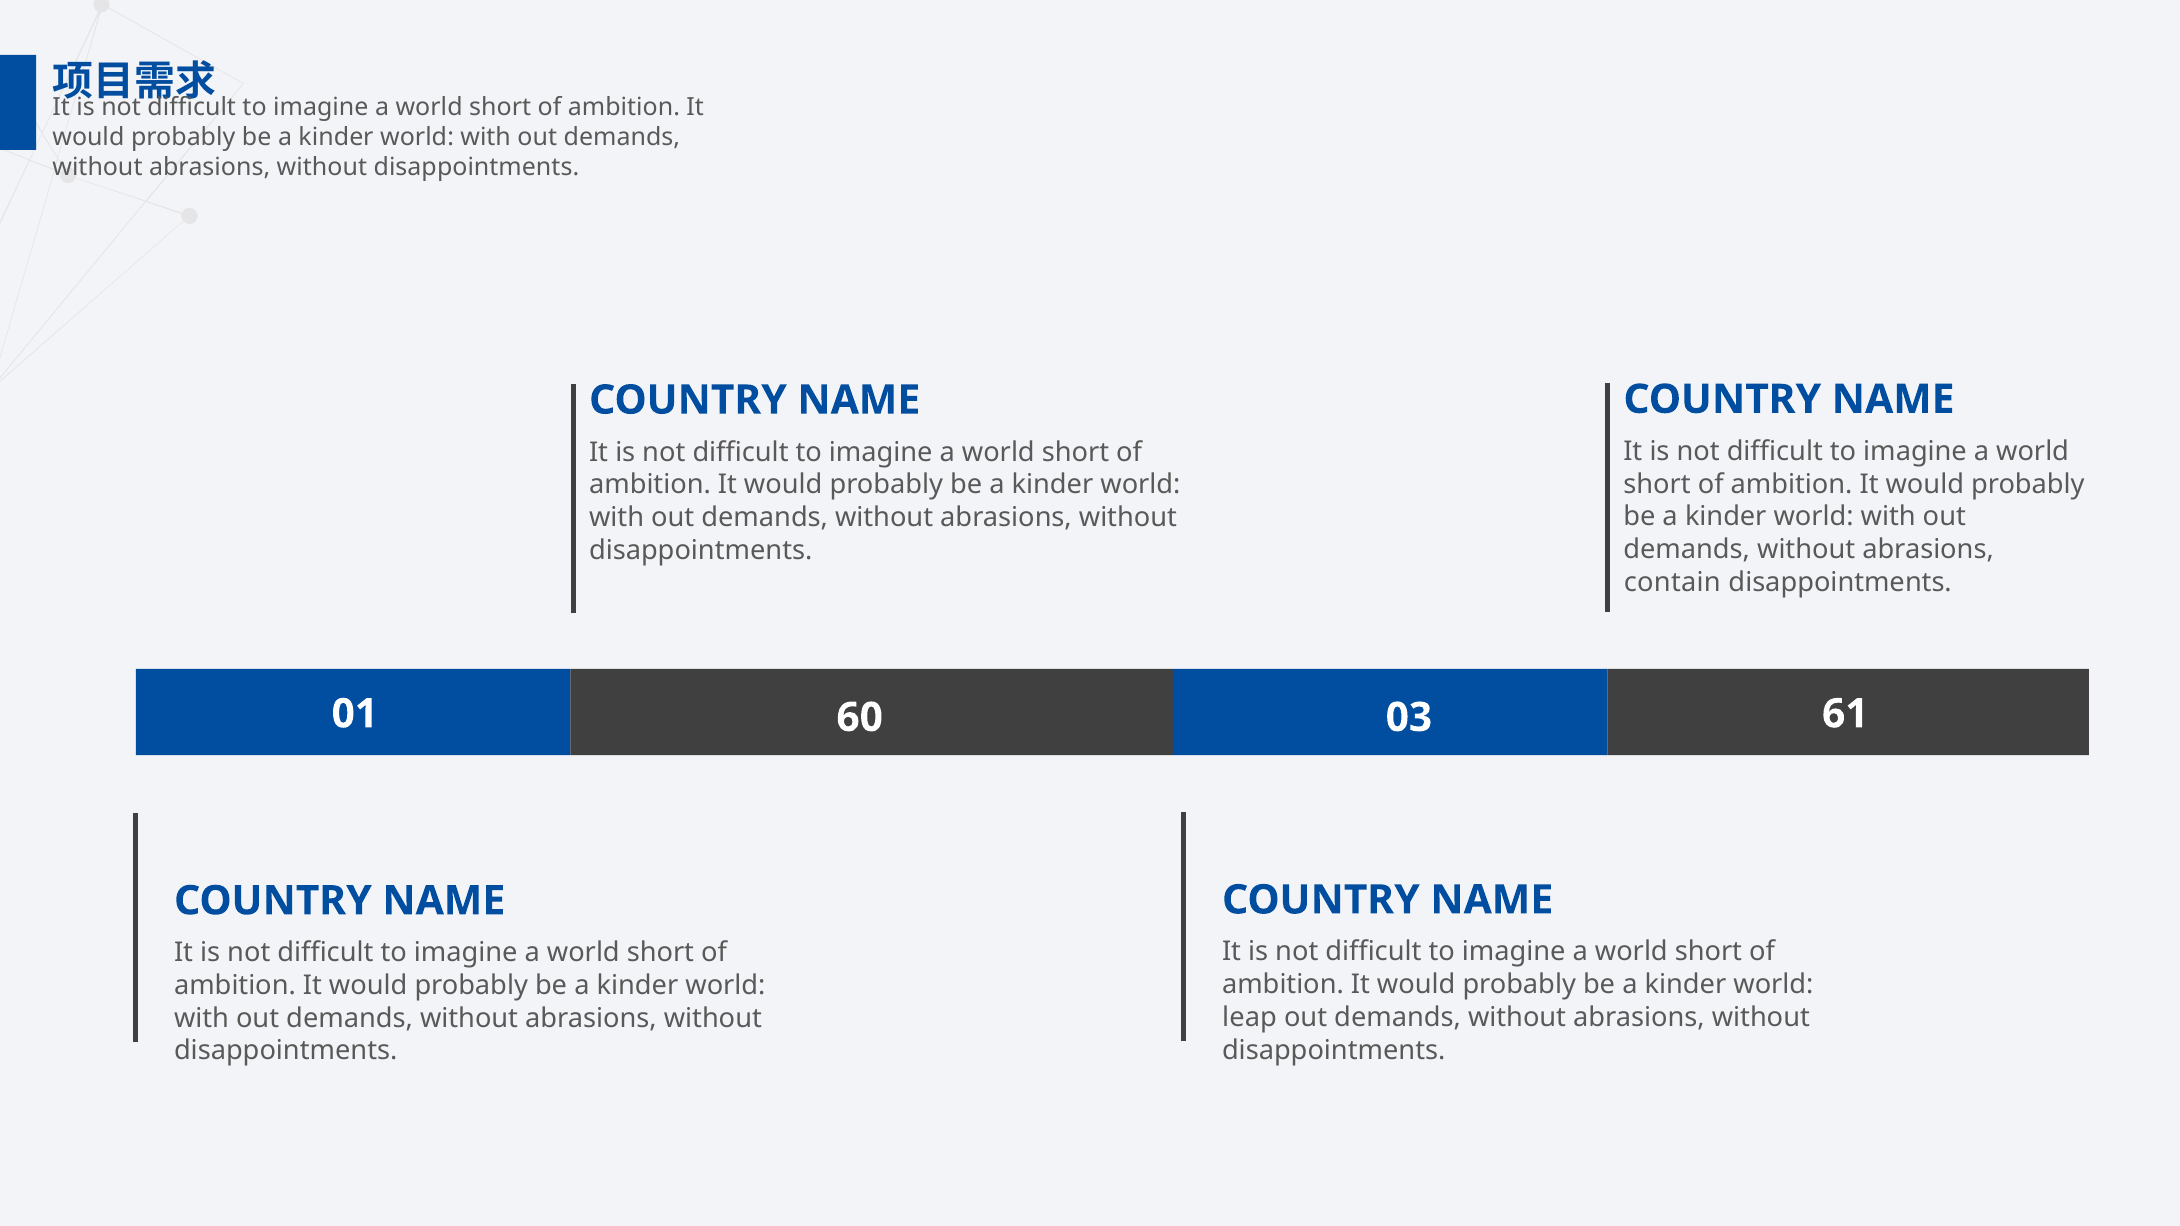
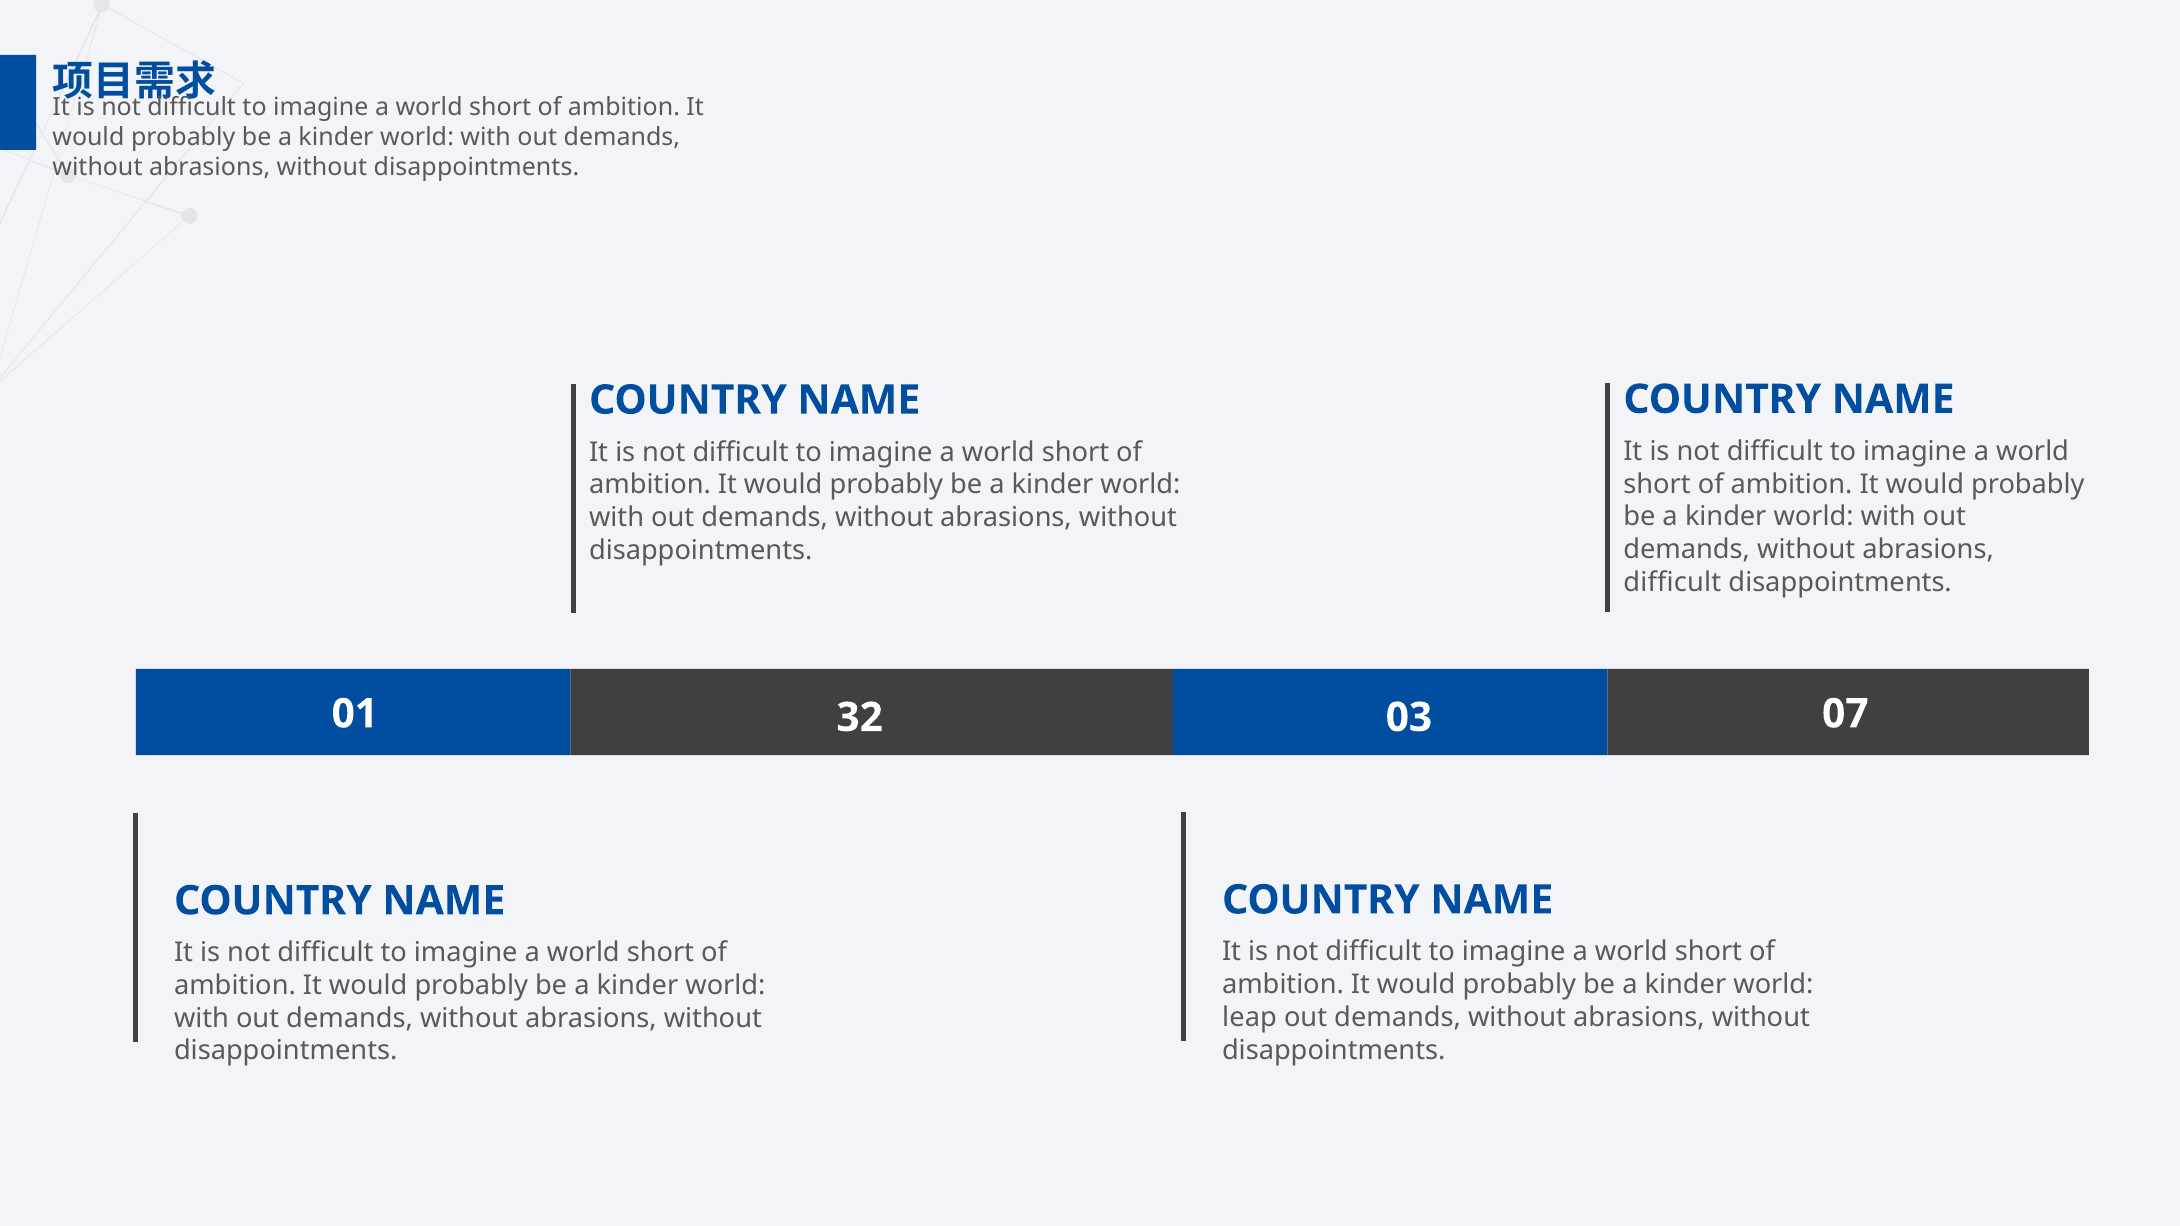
contain: contain -> difficult (1672, 582)
60: 60 -> 32 (860, 718)
61: 61 -> 07 (1845, 714)
